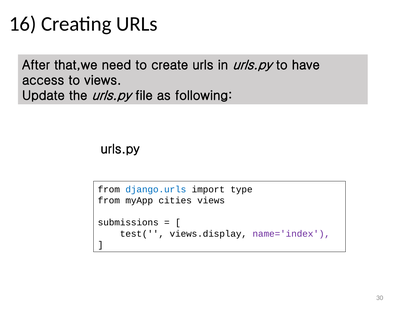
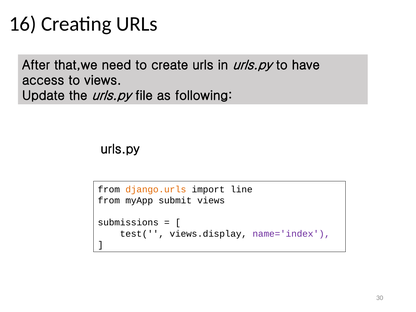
django.urls colour: blue -> orange (156, 189)
type: type -> line (242, 189)
cities: cities -> submit (175, 200)
